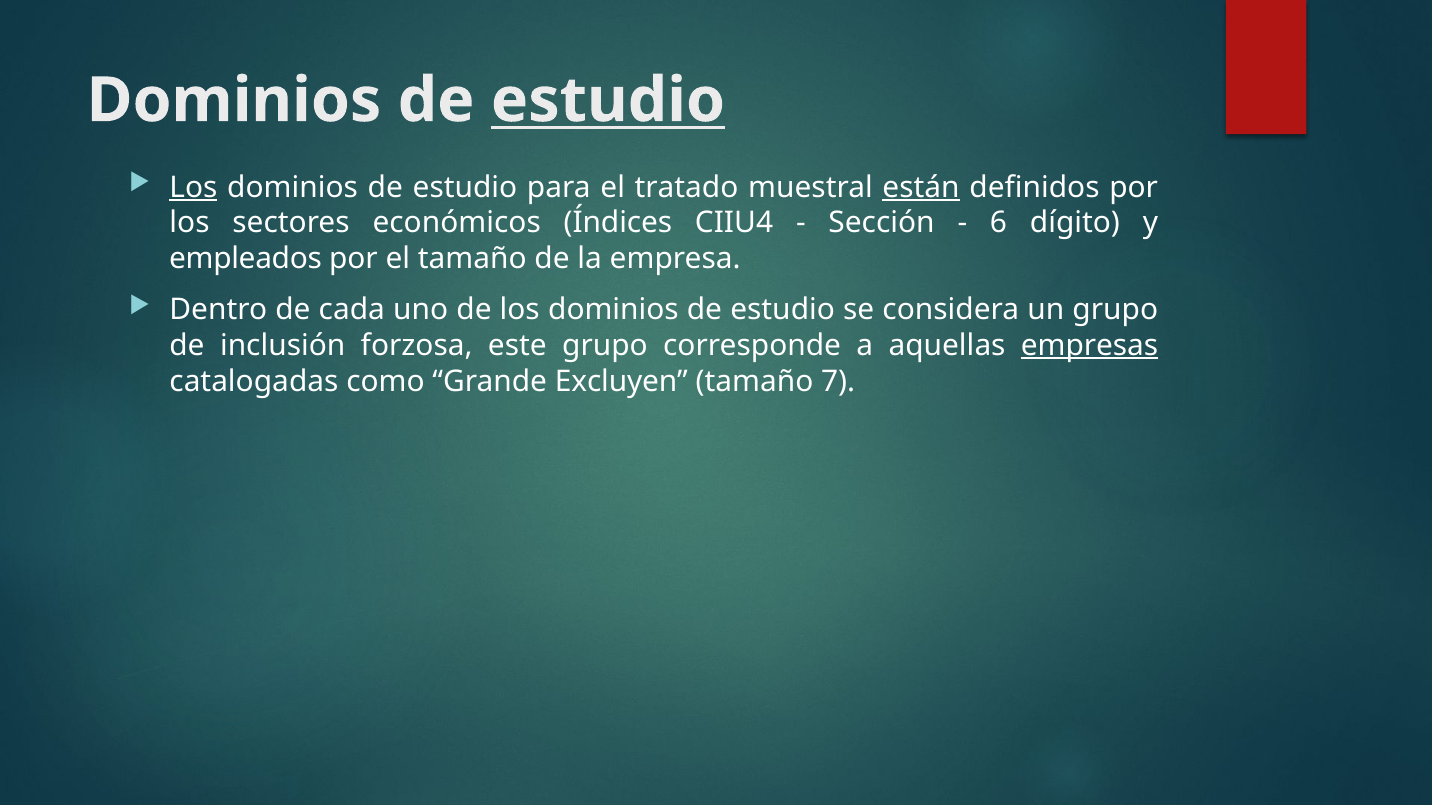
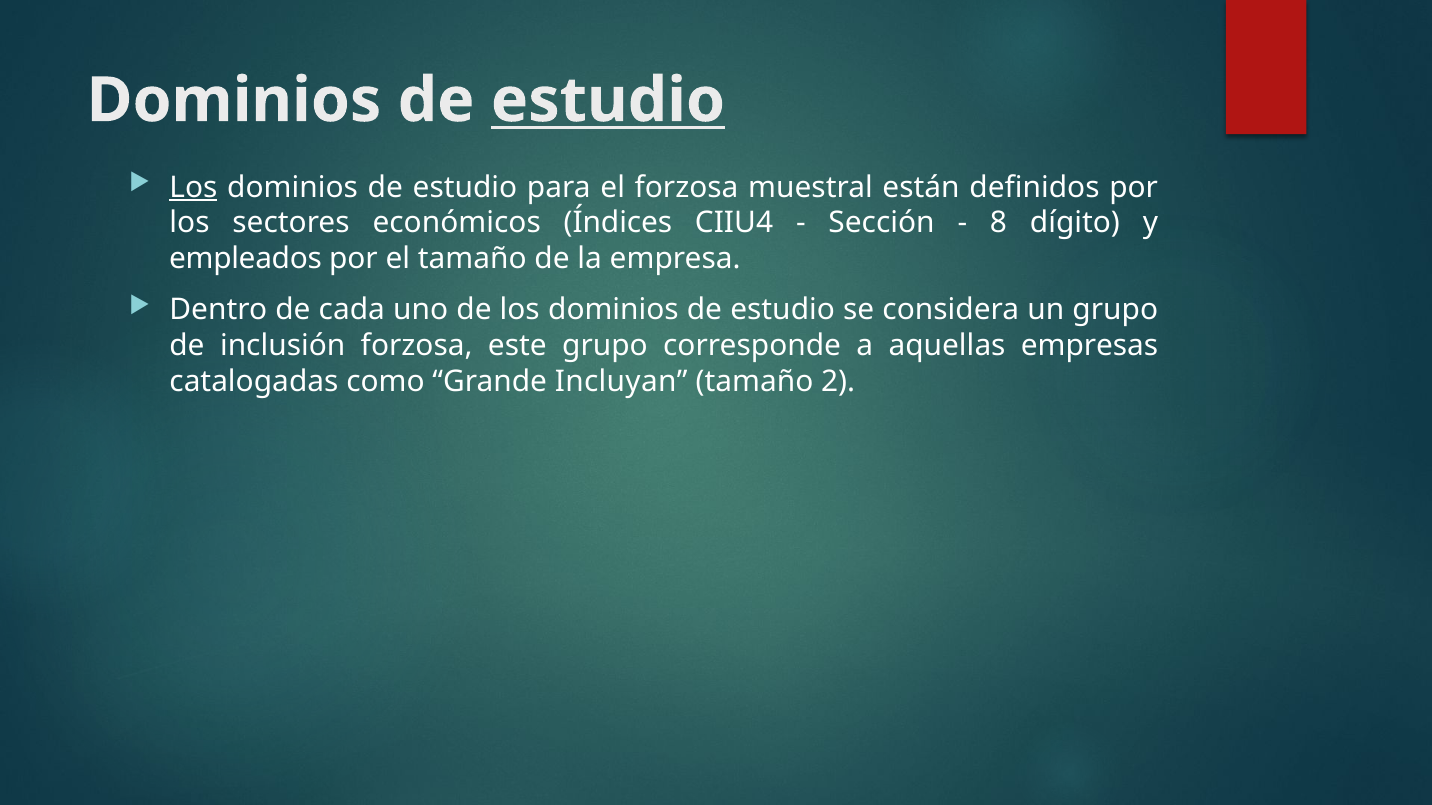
el tratado: tratado -> forzosa (687, 187)
están underline: present -> none (921, 187)
6: 6 -> 8 (999, 223)
empresas underline: present -> none (1090, 346)
Excluyen: Excluyen -> Incluyan (621, 381)
7: 7 -> 2 (838, 381)
